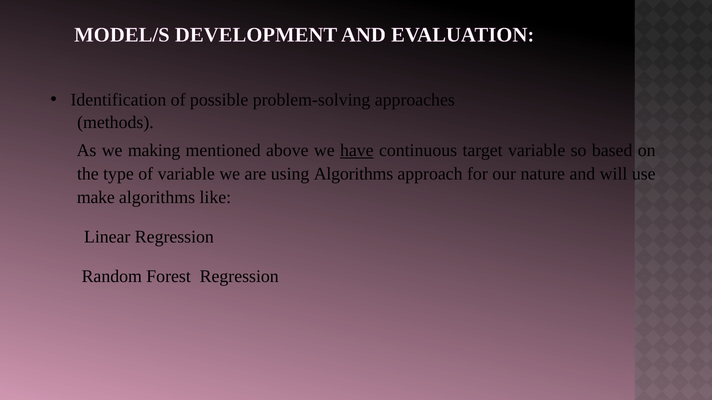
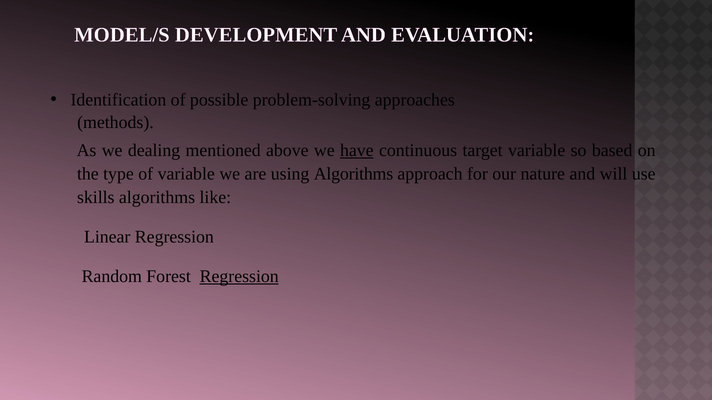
making: making -> dealing (154, 151)
make: make -> skills (96, 198)
Regression underline: none -> present (239, 277)
